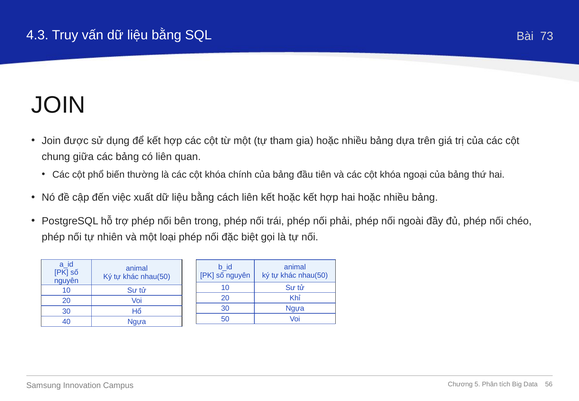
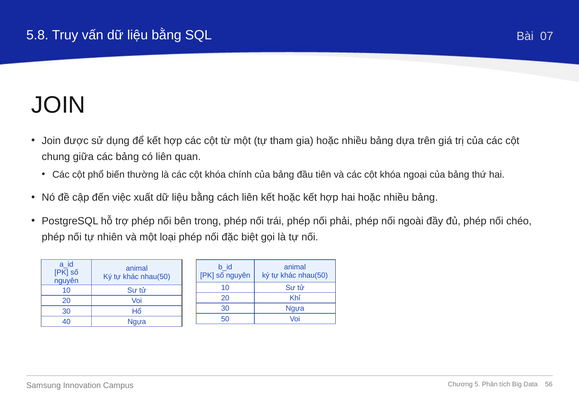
4.3: 4.3 -> 5.8 (37, 35)
73: 73 -> 07 (547, 36)
